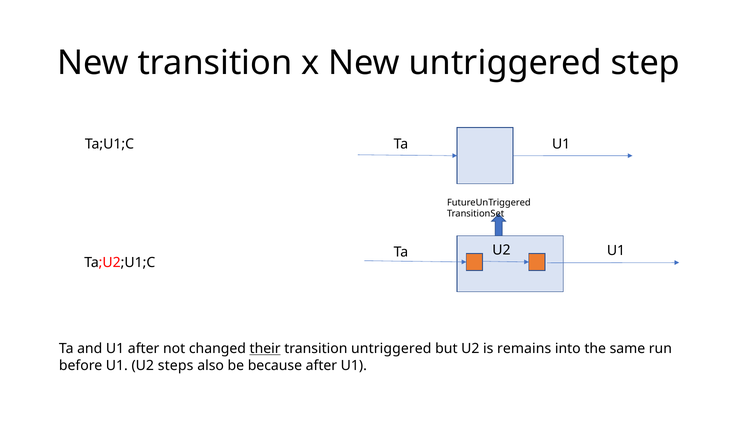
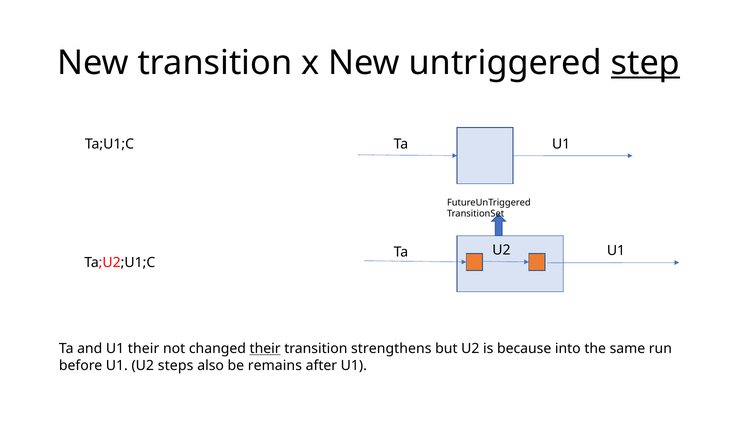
step underline: none -> present (645, 63)
U1 after: after -> their (144, 349)
transition untriggered: untriggered -> strengthens (391, 349)
remains: remains -> because (524, 349)
because: because -> remains (275, 365)
